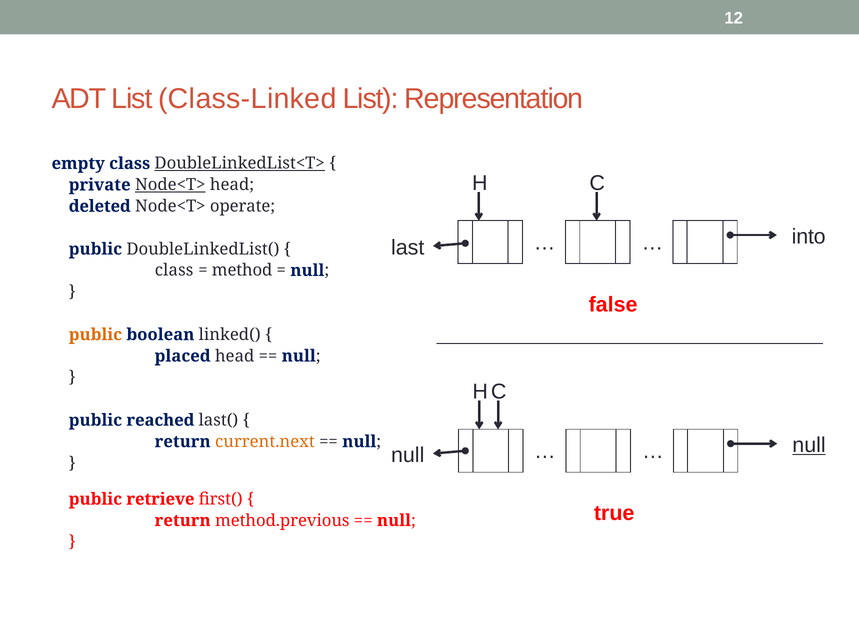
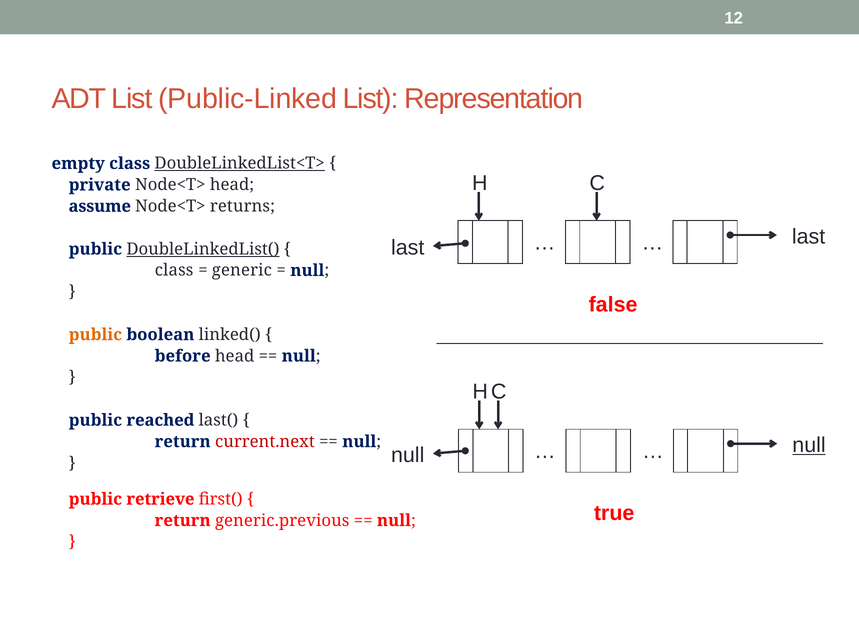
Class-Linked: Class-Linked -> Public-Linked (248, 99)
Node<T> underline: present -> none (170, 185)
deleted: deleted -> assume (100, 206)
operate: operate -> returns (242, 206)
into: into -> last (809, 237)
DoubleLinkedList( underline: none -> present (203, 249)
method: method -> generic (242, 271)
placed: placed -> before (183, 356)
current.next colour: orange -> red (265, 442)
method.previous: method.previous -> generic.previous (282, 521)
